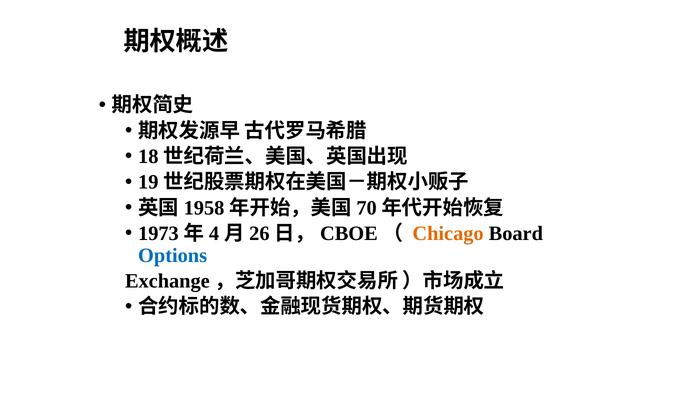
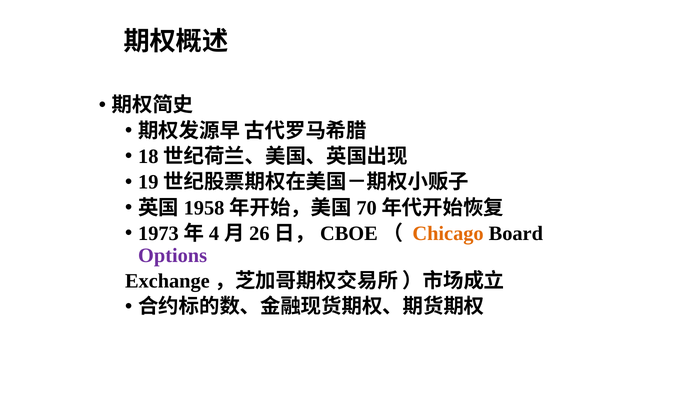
Options colour: blue -> purple (173, 256)
